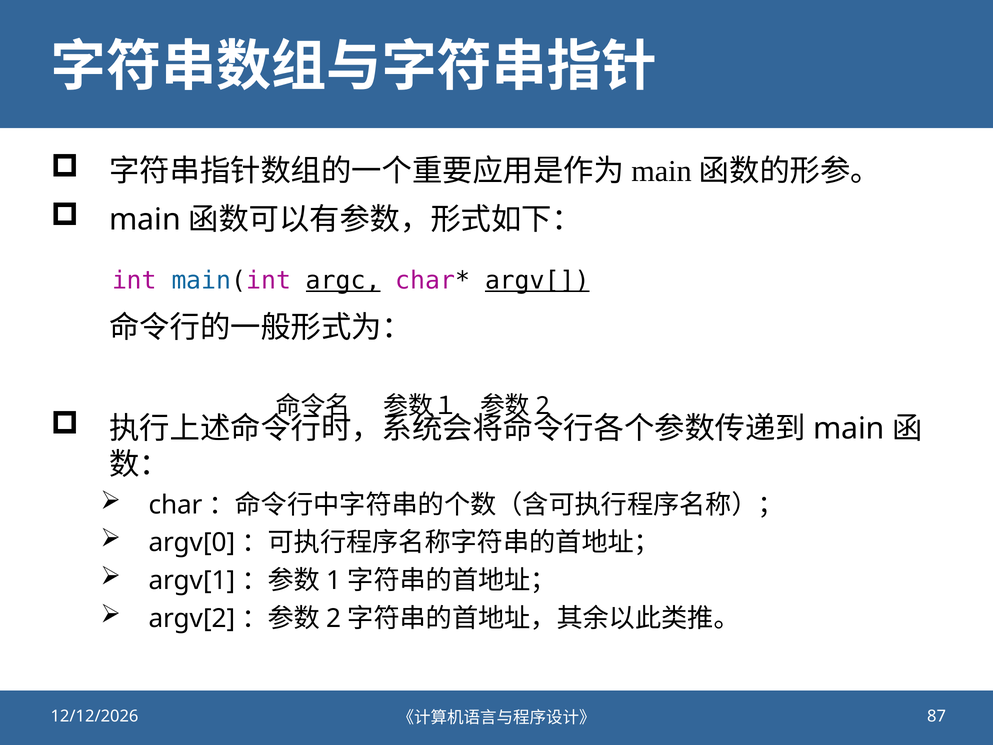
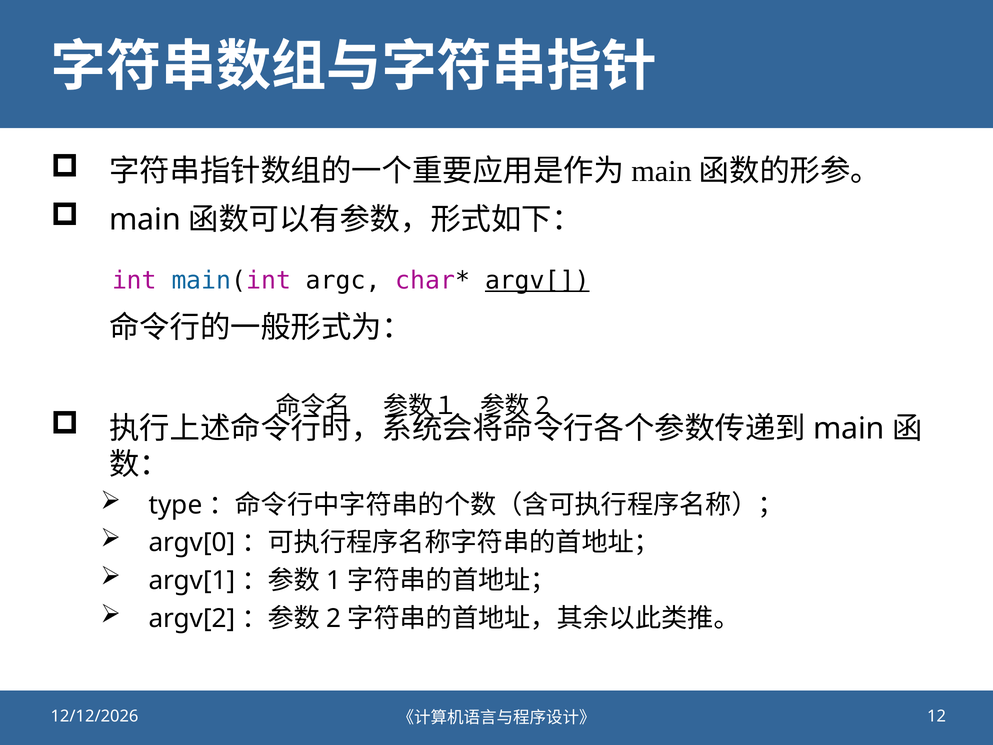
argc underline: present -> none (343, 281)
char: char -> type (176, 505)
87: 87 -> 12 (937, 716)
